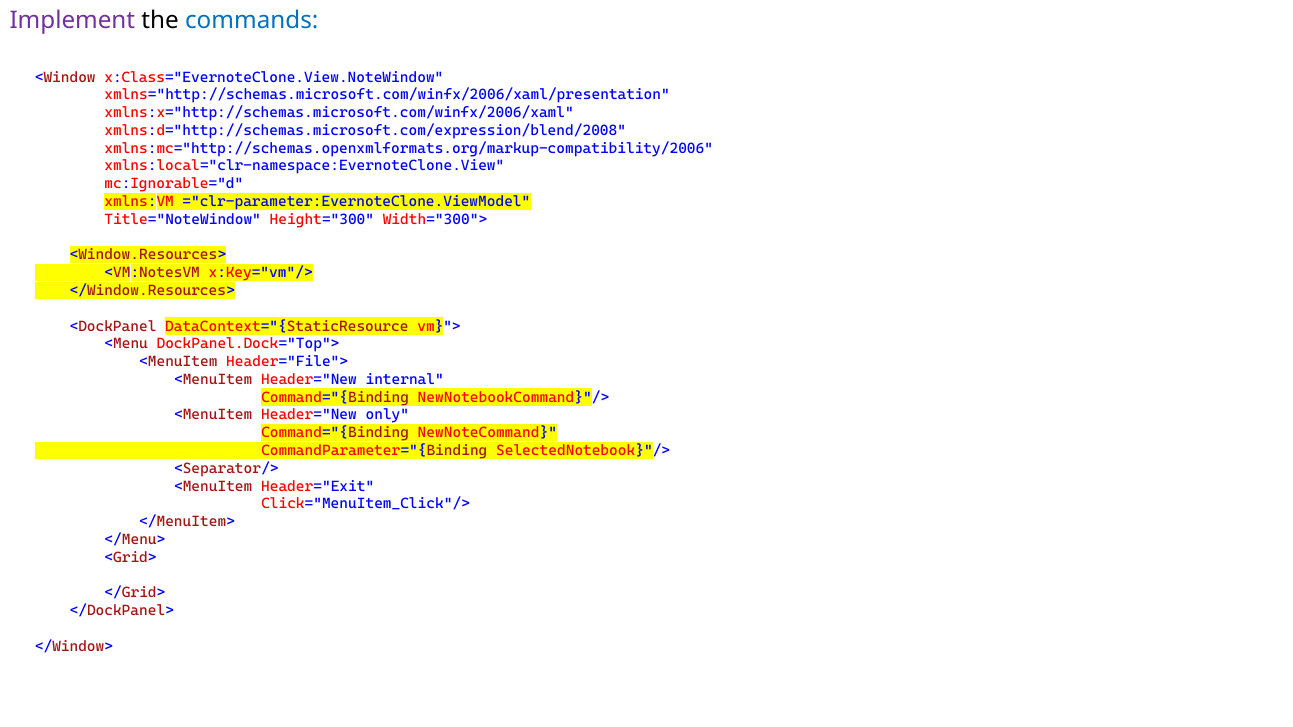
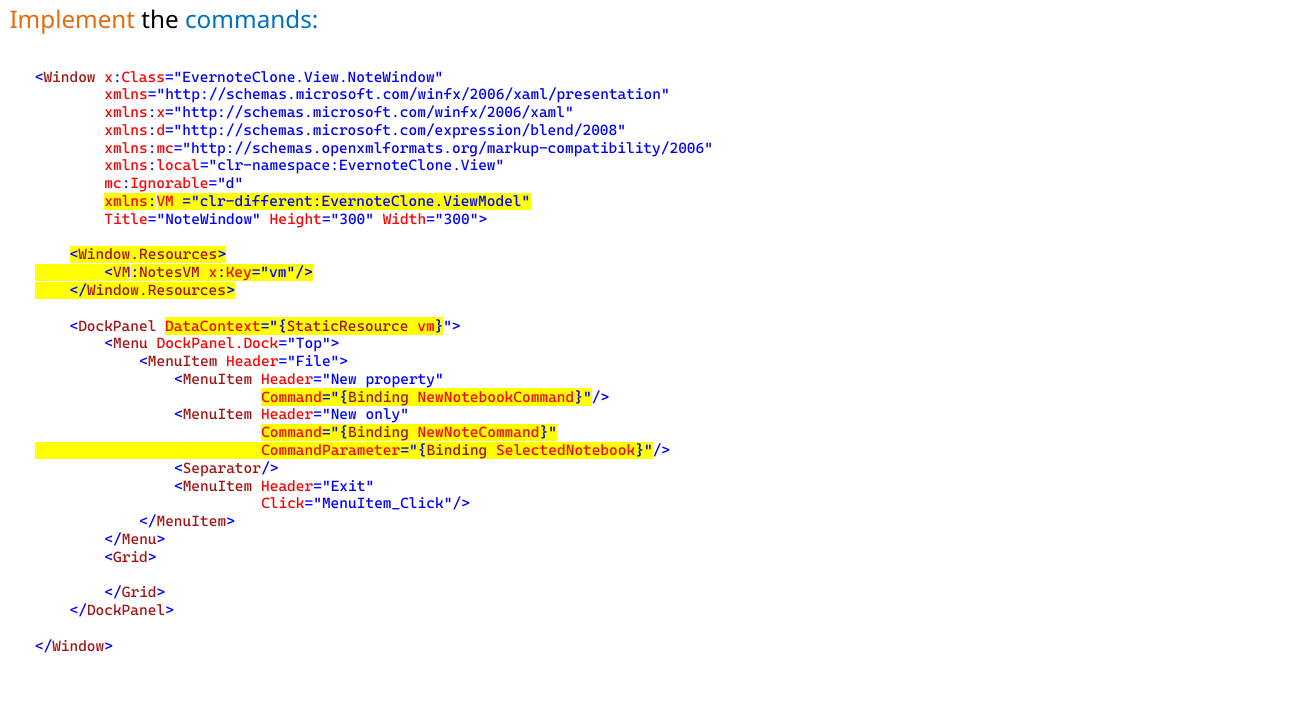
Implement colour: purple -> orange (72, 21)
="clr-parameter:EvernoteClone.ViewModel: ="clr-parameter:EvernoteClone.ViewModel -> ="clr-different:EvernoteClone.ViewModel (356, 202)
internal: internal -> property (405, 380)
